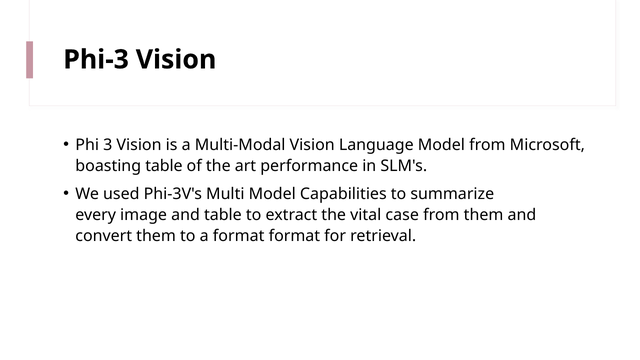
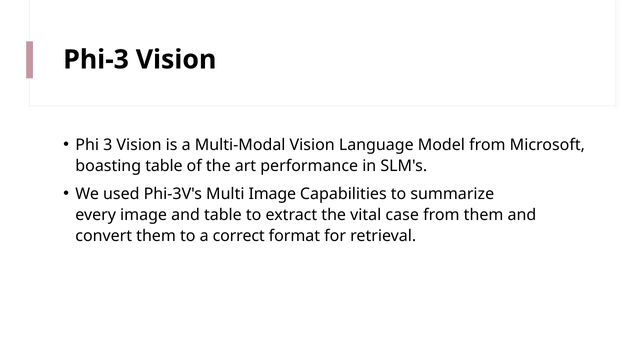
Multi Model: Model -> Image (272, 194)
a format: format -> correct (239, 236)
